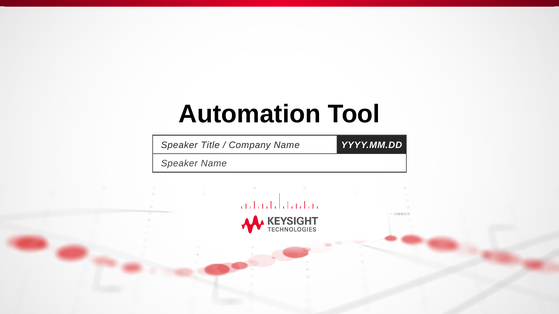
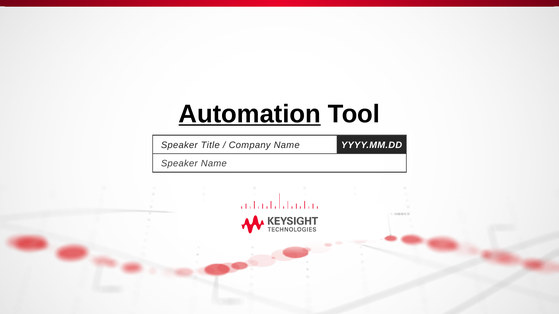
Automation underline: none -> present (250, 114)
